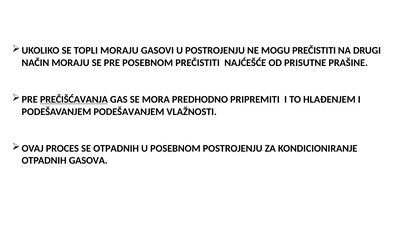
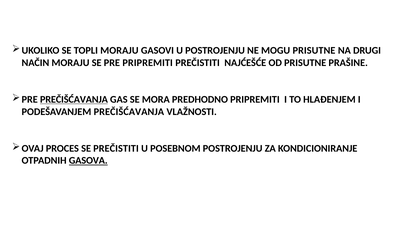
MOGU PREČISTITI: PREČISTITI -> PRISUTNE (314, 51)
PRE POSEBNOM: POSEBNOM -> PRIPREMITI (148, 63)
PODEŠAVANJEM PODEŠAVANJEM: PODEŠAVANJEM -> PREČIŠĆAVANJA (129, 112)
SE OTPADNIH: OTPADNIH -> PREČISTITI (116, 149)
GASOVA underline: none -> present (88, 161)
